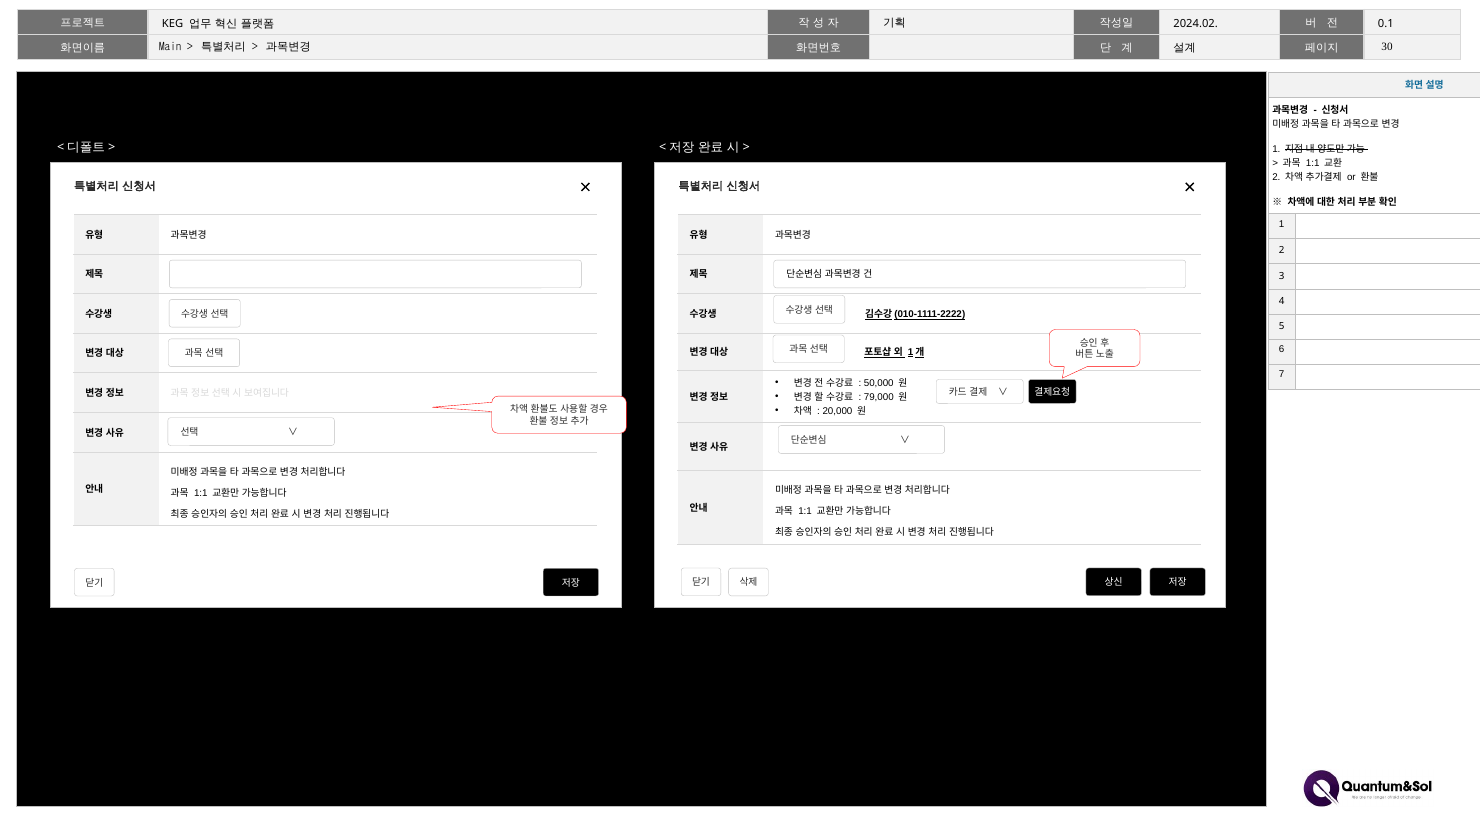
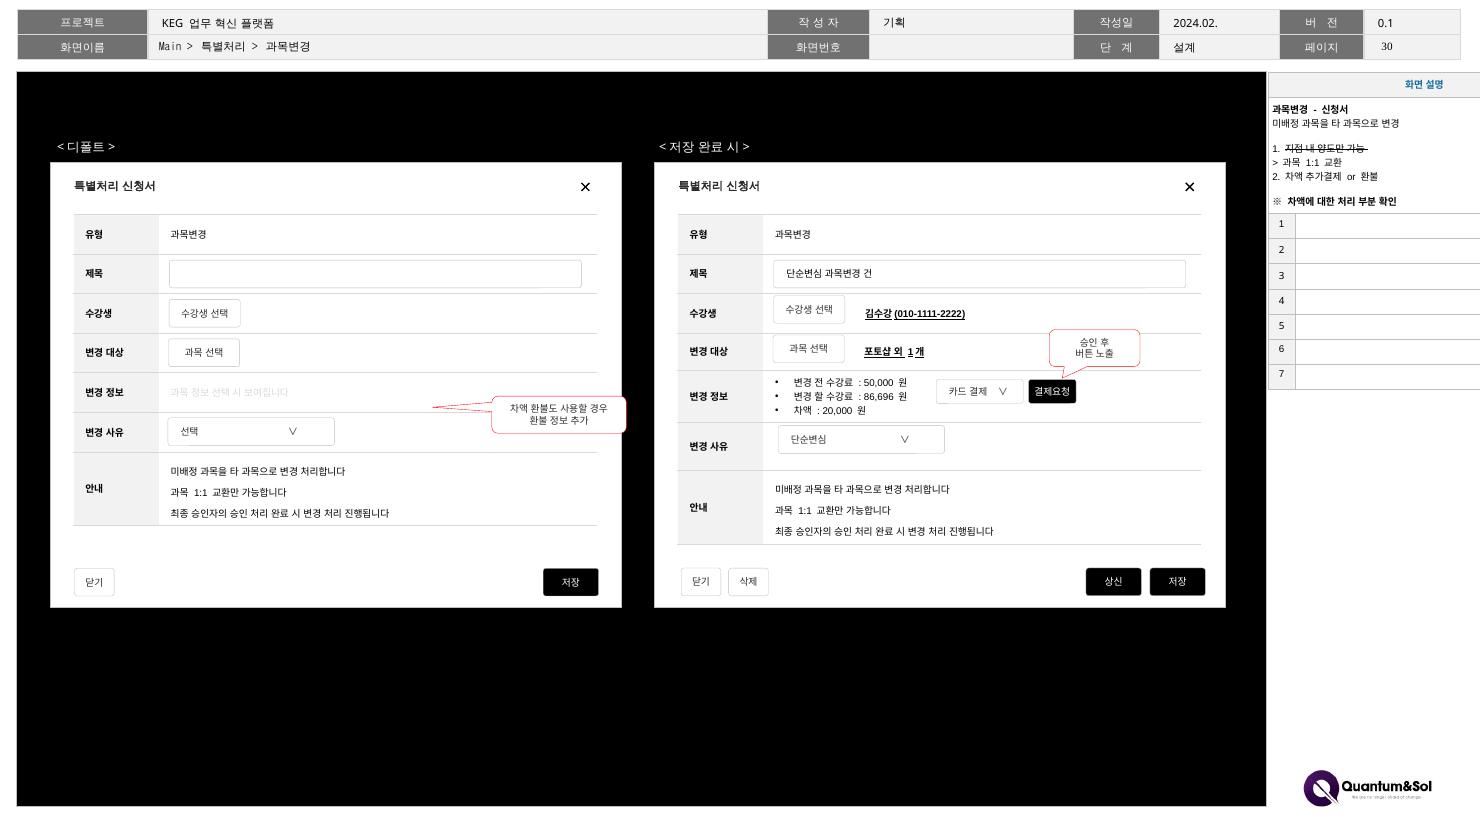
79,000: 79,000 -> 86,696 (879, 398)
